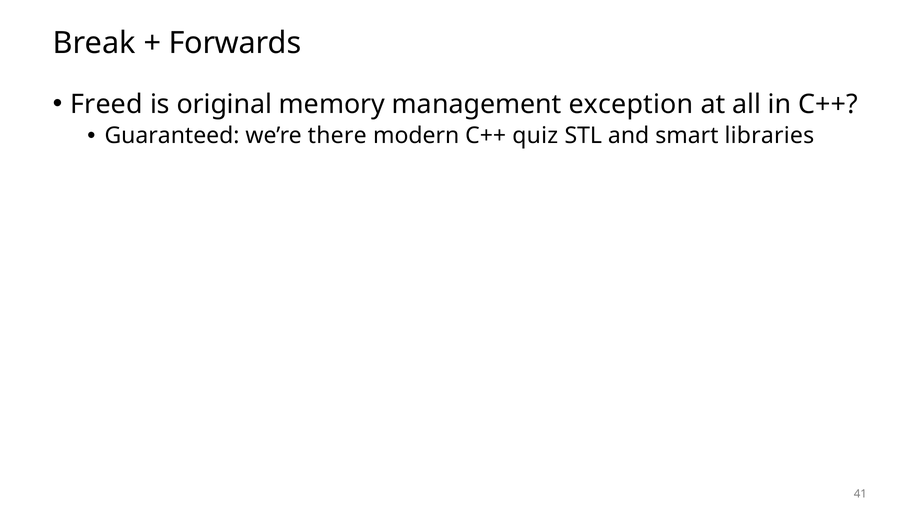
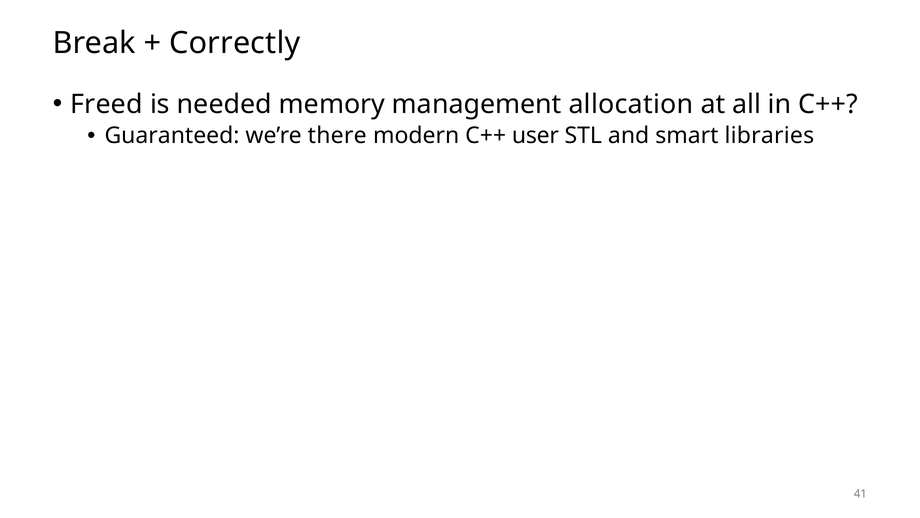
Forwards: Forwards -> Correctly (235, 43)
original: original -> needed (224, 104)
exception: exception -> allocation (631, 104)
quiz: quiz -> user (535, 136)
